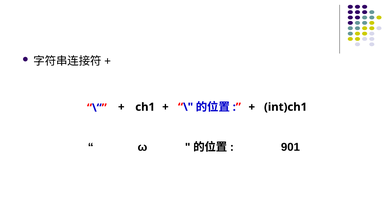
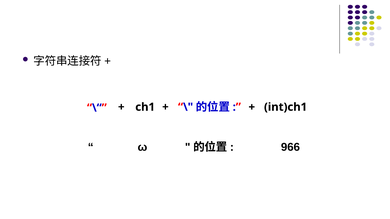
901: 901 -> 966 (290, 147)
